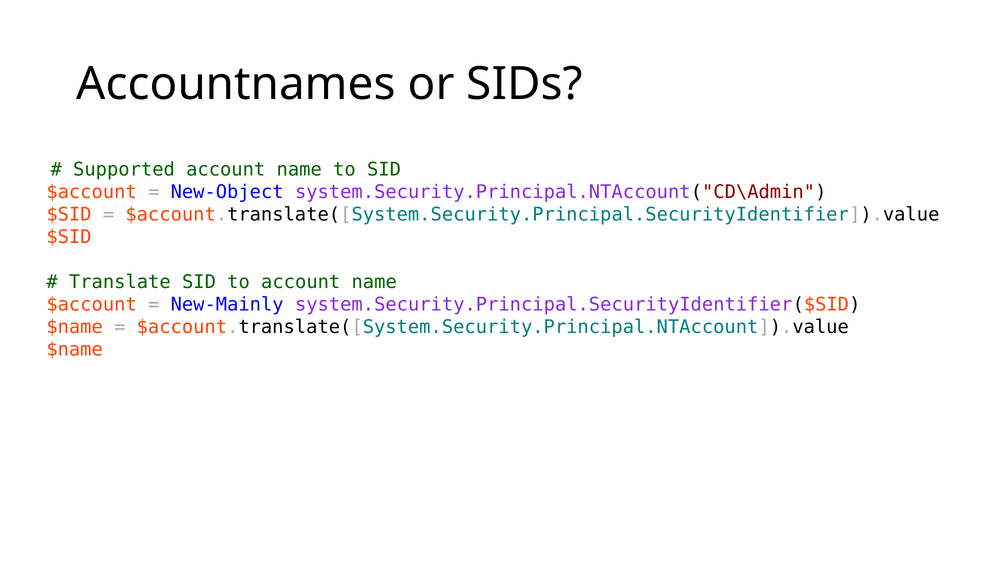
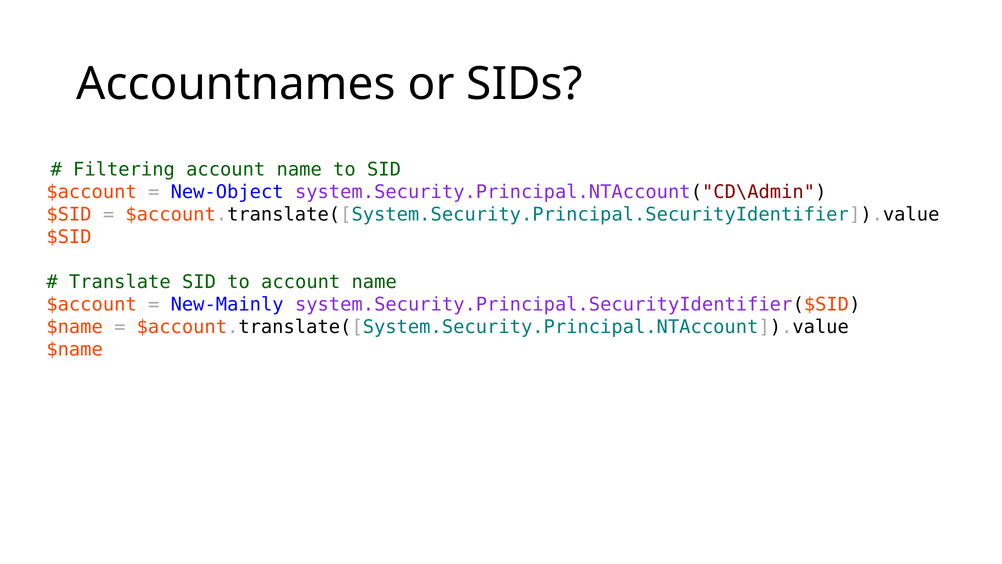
Supported: Supported -> Filtering (124, 169)
